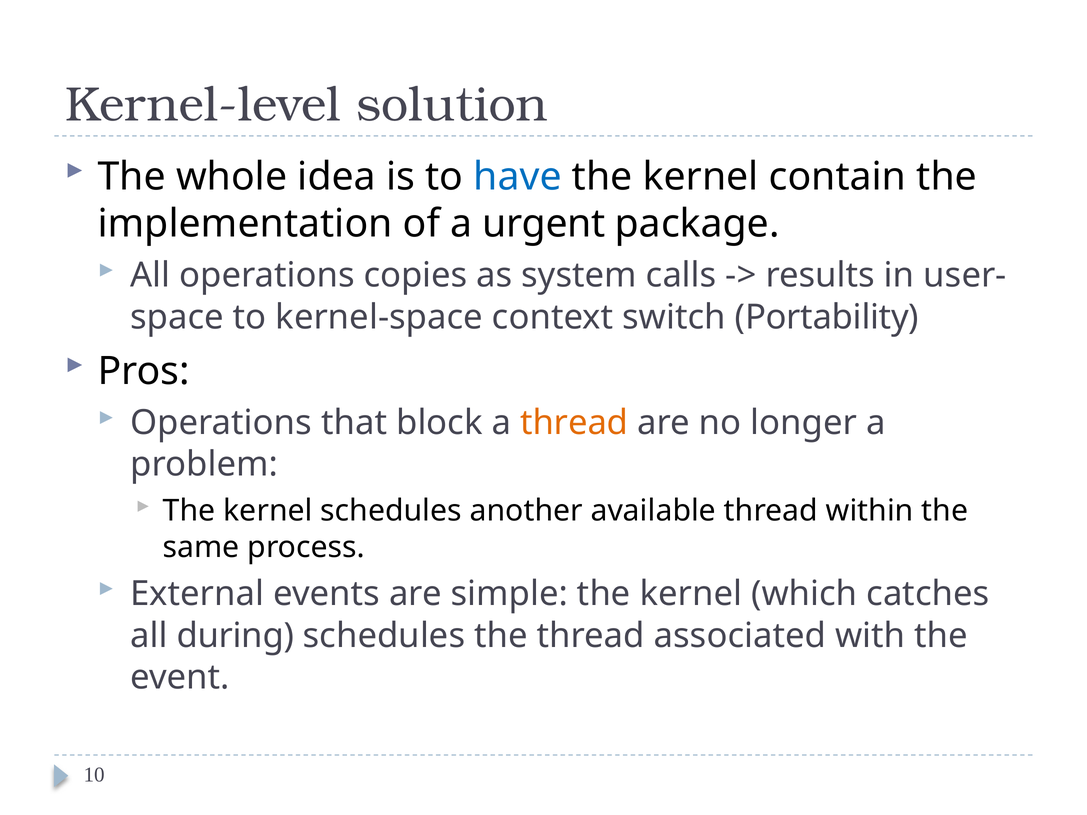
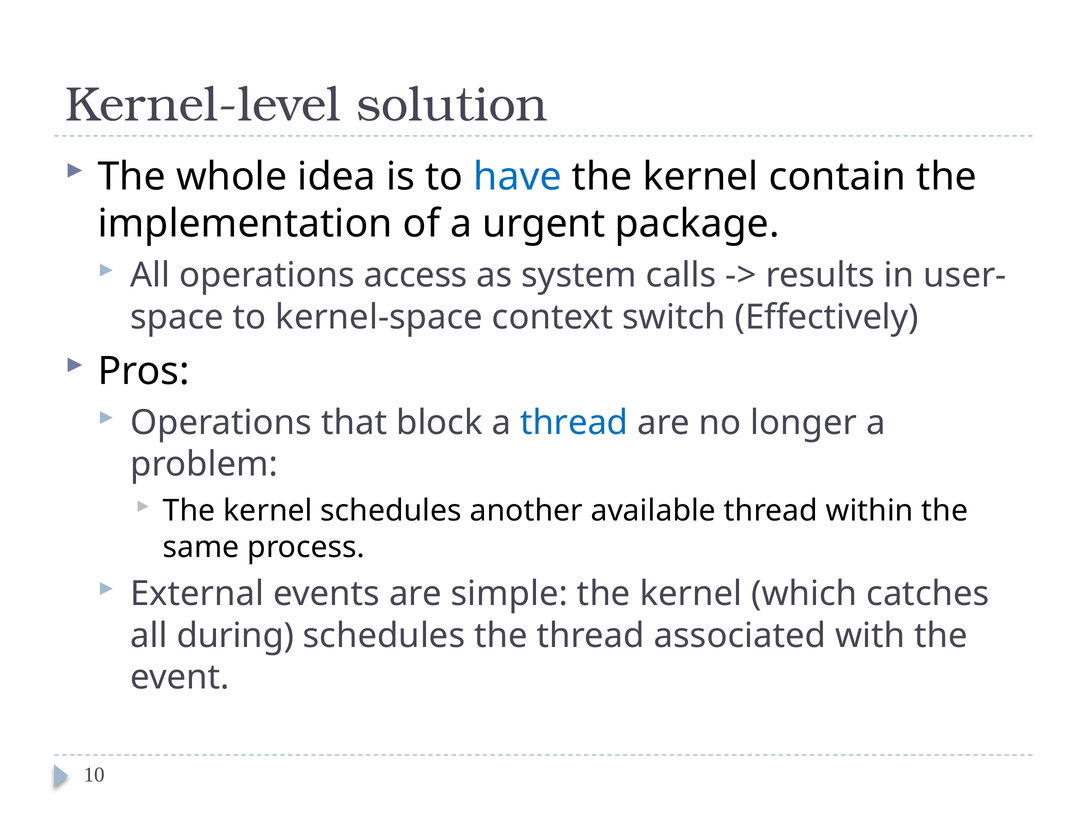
copies: copies -> access (416, 276)
Portability: Portability -> Effectively (827, 317)
thread colour: orange -> blue (574, 423)
